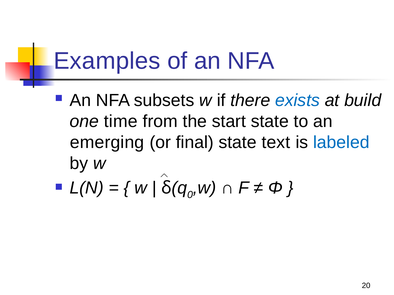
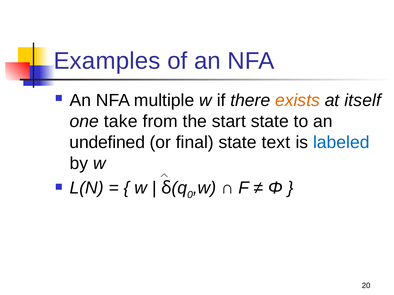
subsets: subsets -> multiple (164, 101)
exists colour: blue -> orange (297, 101)
build: build -> itself (363, 101)
time: time -> take (121, 122)
emerging: emerging -> undefined (107, 143)
